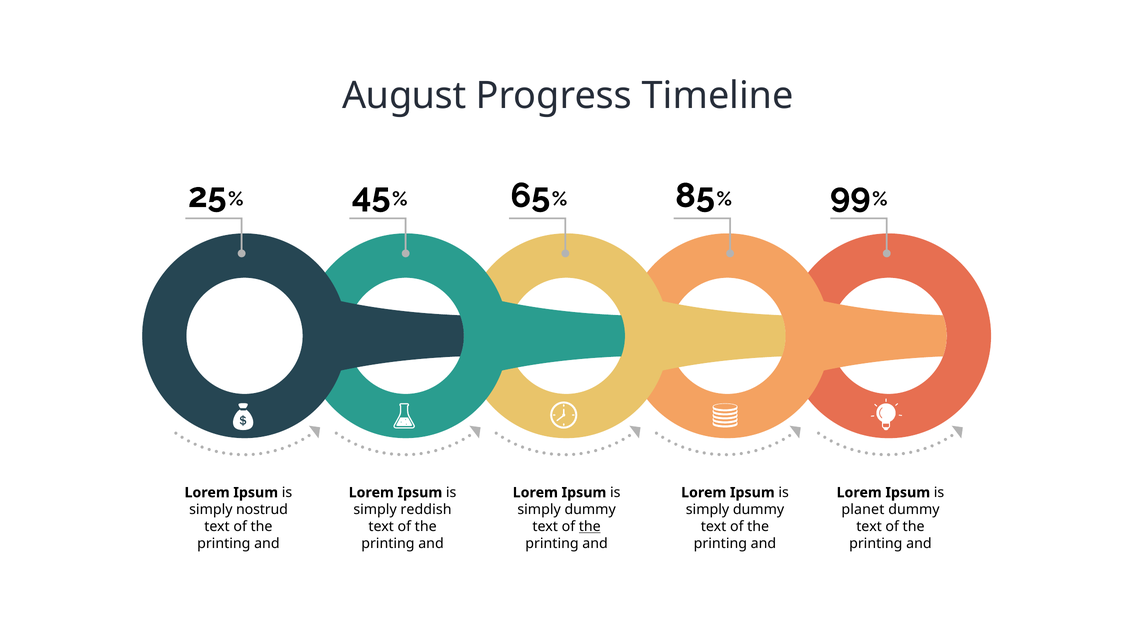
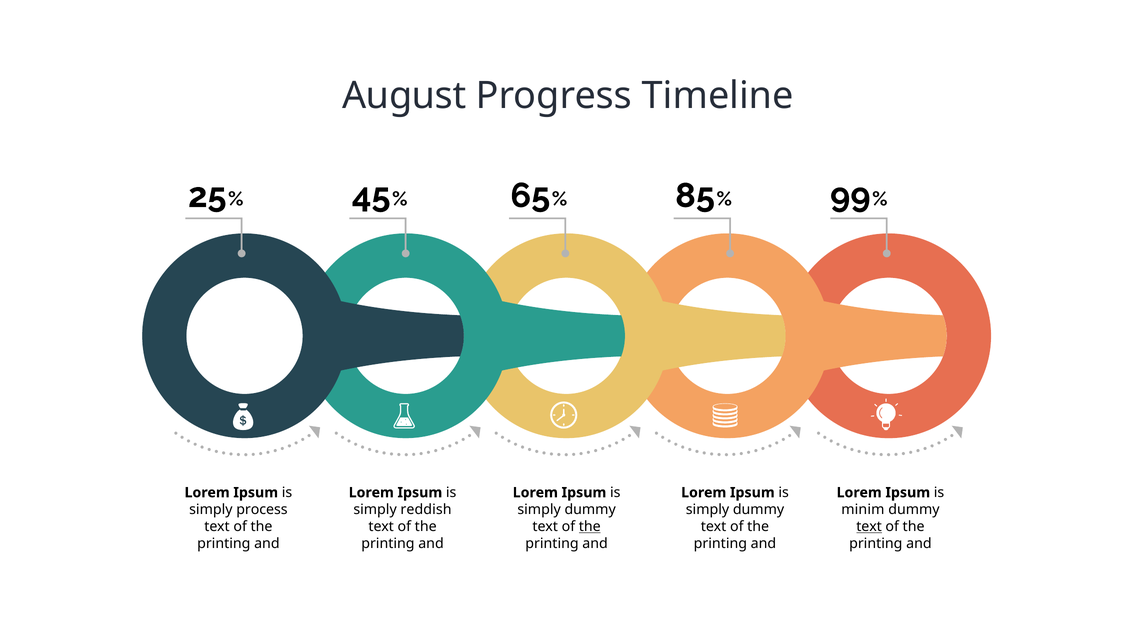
nostrud: nostrud -> process (262, 510)
planet: planet -> minim (863, 510)
text underline: none -> present (869, 527)
